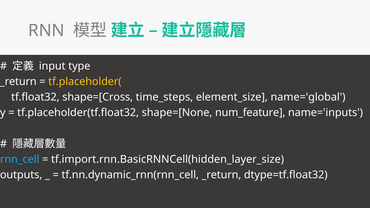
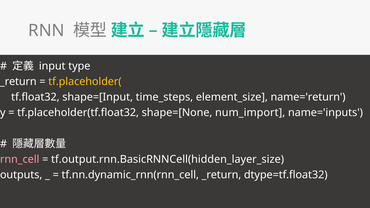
shape=[Cross: shape=[Cross -> shape=[Input (98, 97)
name='global: name='global -> name='return (308, 97)
num_feature: num_feature -> num_import (250, 113)
rnn_cell colour: light blue -> pink (20, 159)
tf.import.rnn.BasicRNNCell(hidden_layer_size: tf.import.rnn.BasicRNNCell(hidden_layer_size -> tf.output.rnn.BasicRNNCell(hidden_layer_size (168, 159)
